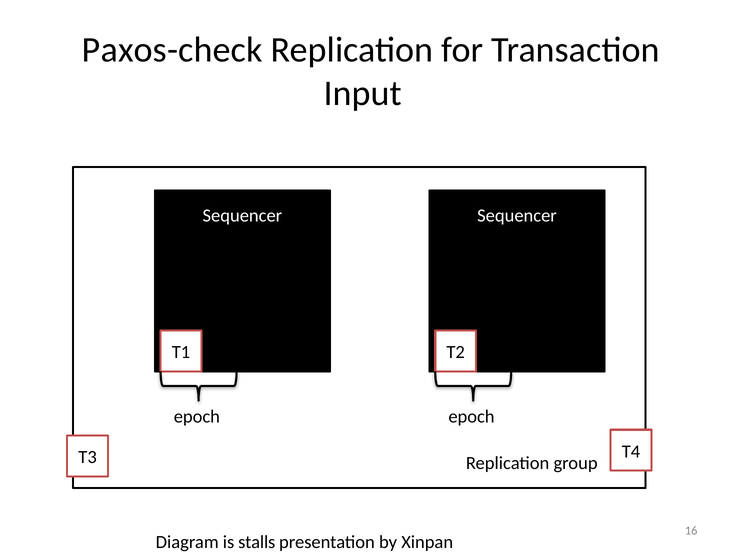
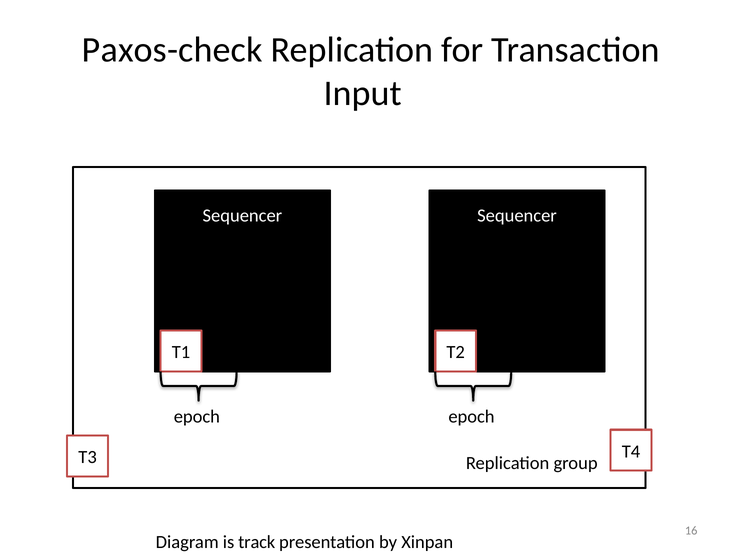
stalls: stalls -> track (257, 543)
